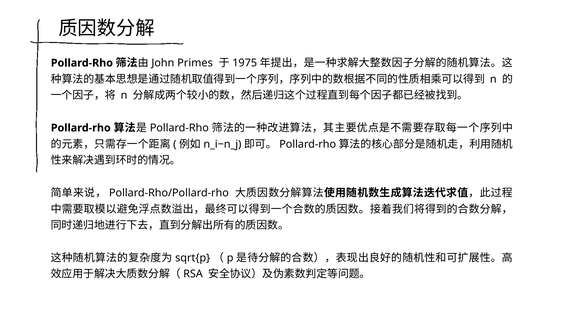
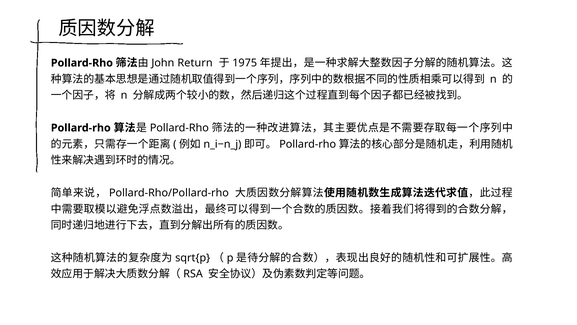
Primes: Primes -> Return (195, 63)
